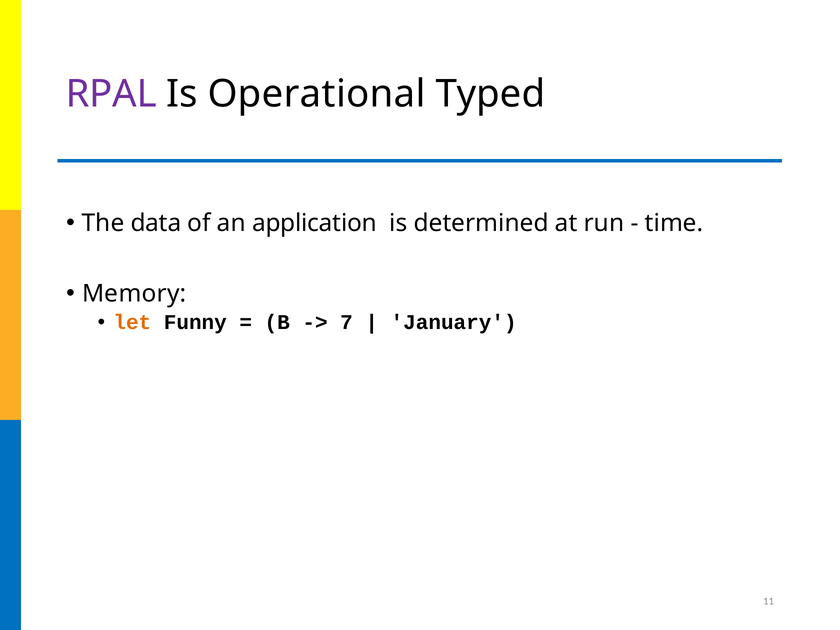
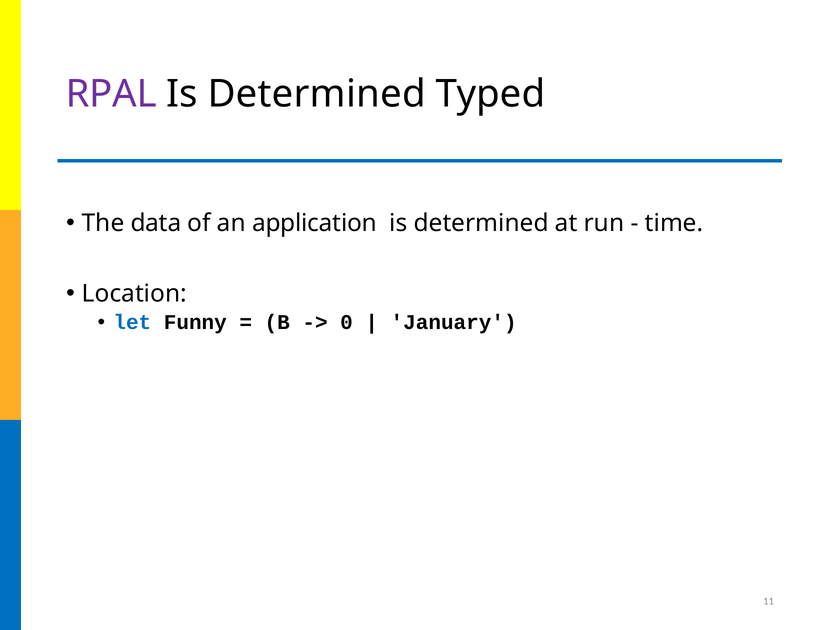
Operational: Operational -> Determined (317, 94)
Memory: Memory -> Location (134, 294)
let colour: orange -> blue (132, 322)
7: 7 -> 0 (347, 322)
